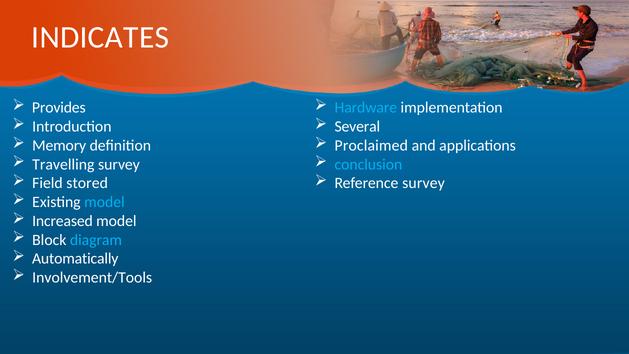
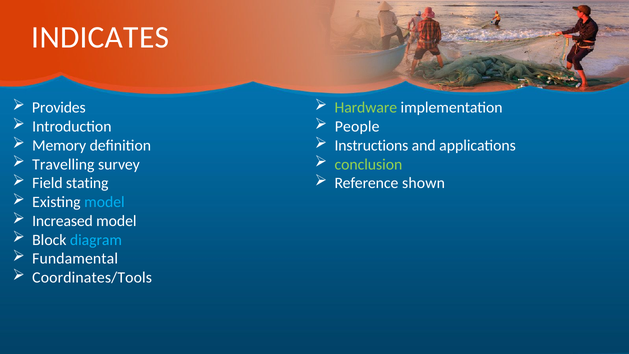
Hardware colour: light blue -> light green (366, 108)
Several: Several -> People (357, 127)
Proclaimed: Proclaimed -> Instructions (371, 145)
conclusion colour: light blue -> light green (368, 164)
stored: stored -> stating (87, 183)
Reference survey: survey -> shown (424, 183)
Automatically: Automatically -> Fundamental (75, 259)
Involvement/Tools: Involvement/Tools -> Coordinates/Tools (92, 277)
